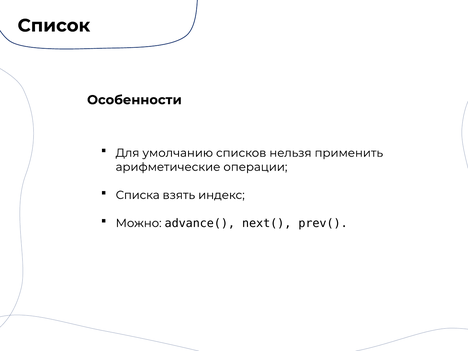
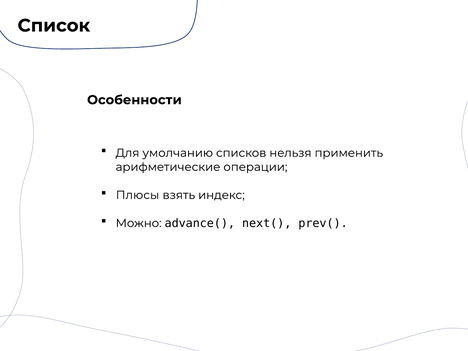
Списка: Списка -> Плюсы (138, 195)
